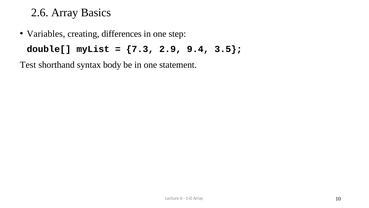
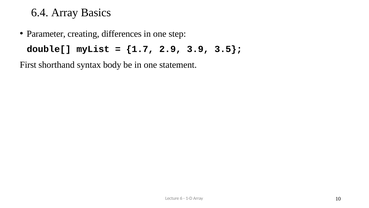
2.6: 2.6 -> 6.4 (40, 13)
Variables: Variables -> Parameter (46, 34)
7.3: 7.3 -> 1.7 (140, 49)
9.4: 9.4 -> 3.9 (198, 49)
Test: Test -> First (28, 65)
